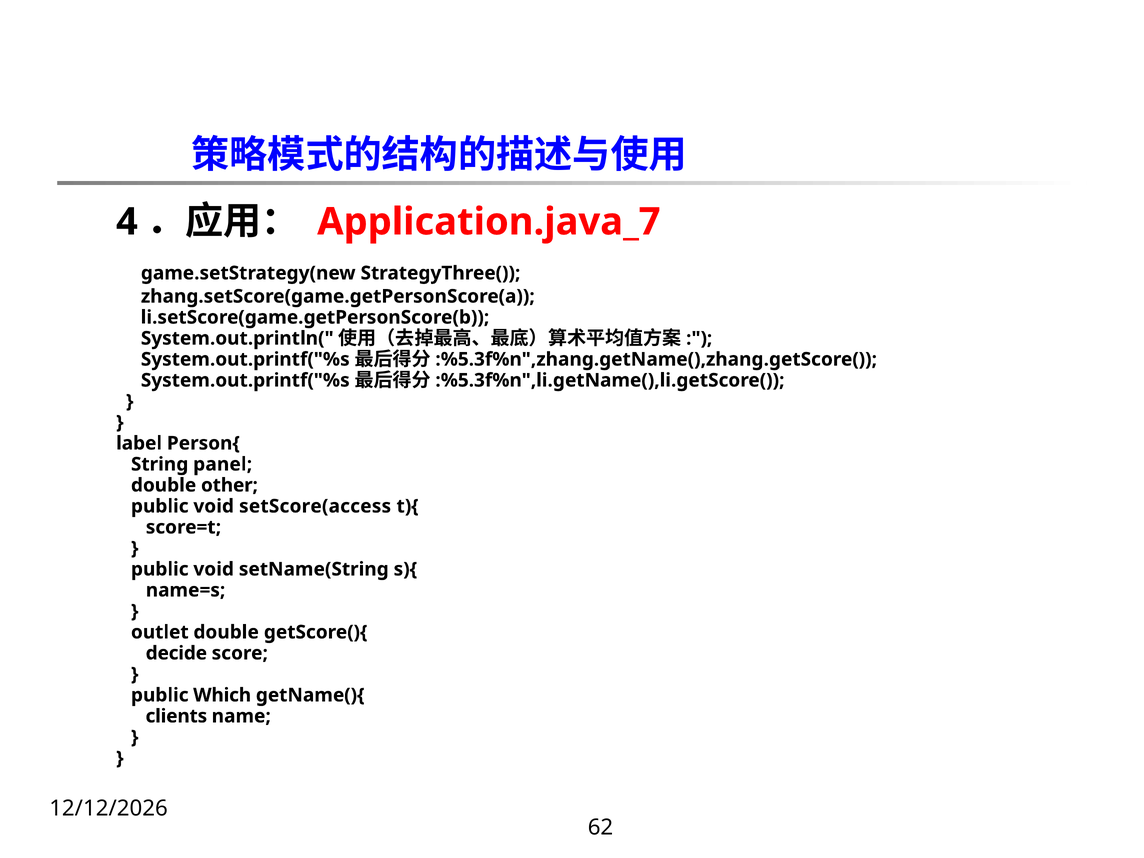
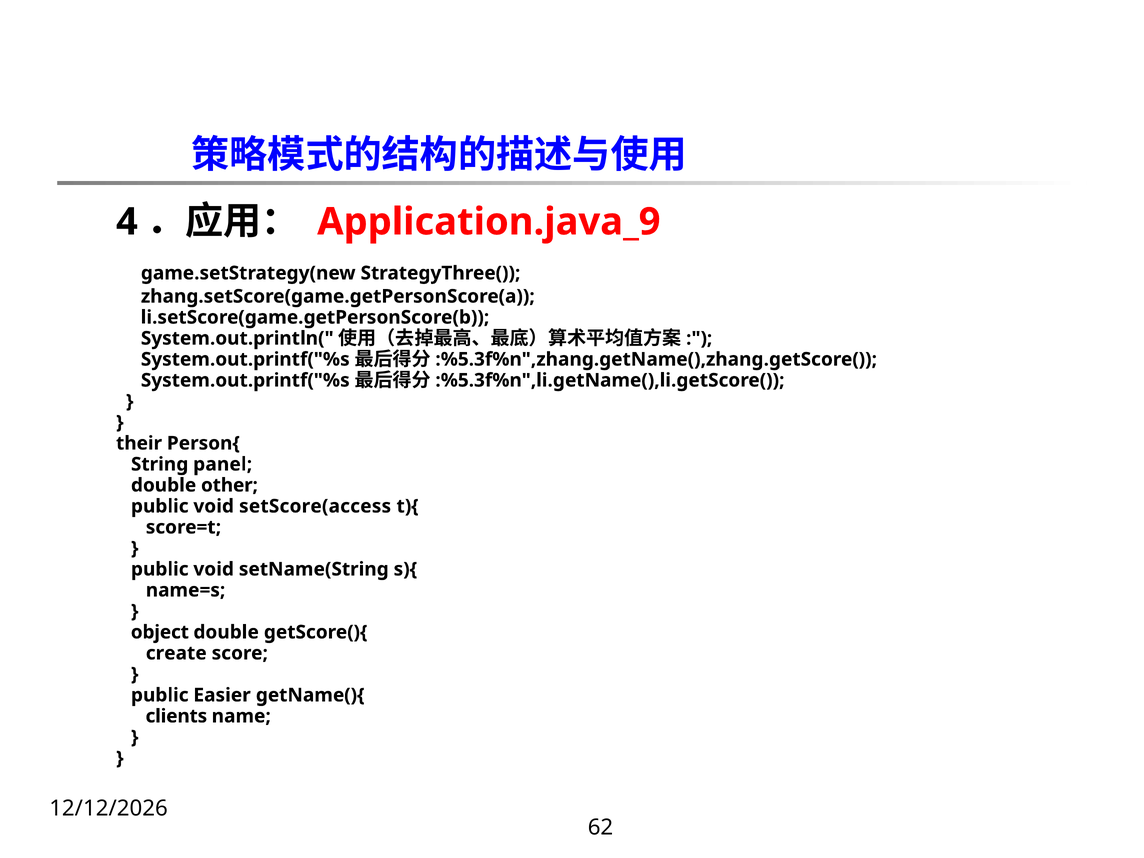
Application.java_7: Application.java_7 -> Application.java_9 (489, 222)
label: label -> their (139, 443)
outlet: outlet -> object (160, 632)
decide: decide -> create (176, 653)
Which: Which -> Easier (222, 695)
